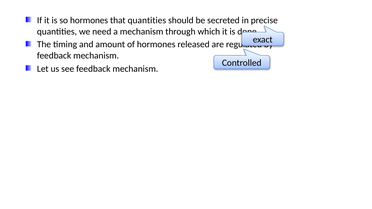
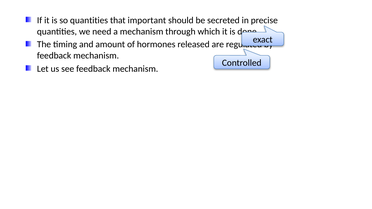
so hormones: hormones -> quantities (89, 20)
that quantities: quantities -> important (147, 20)
